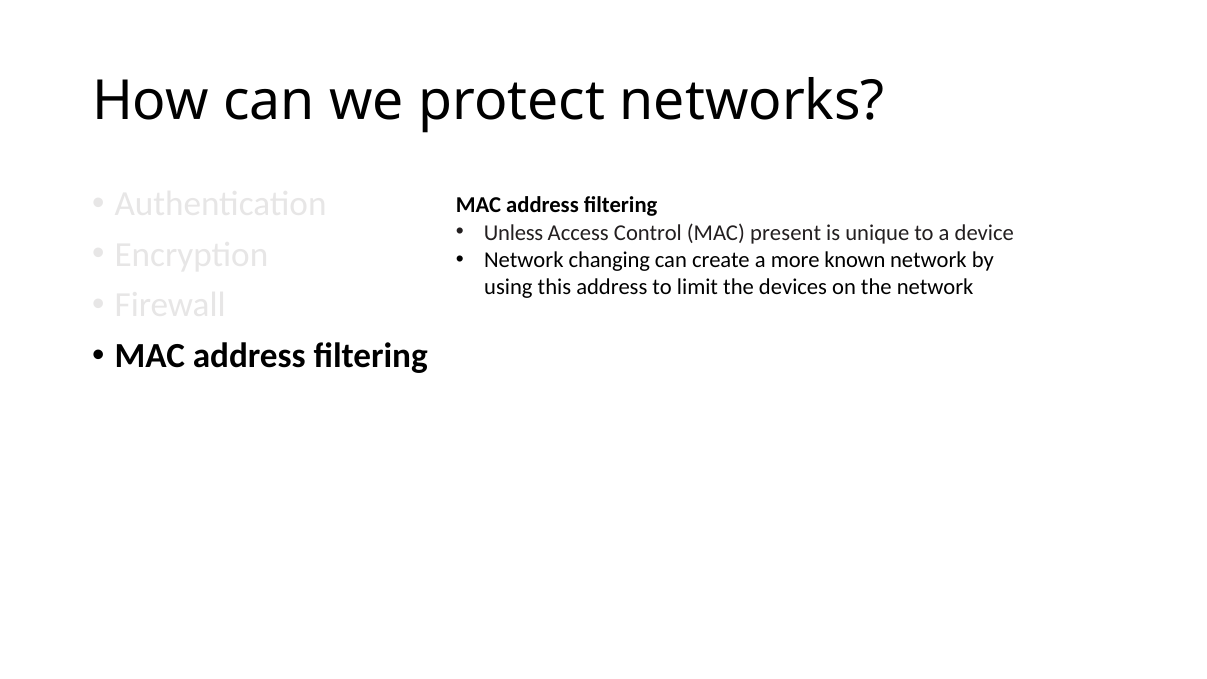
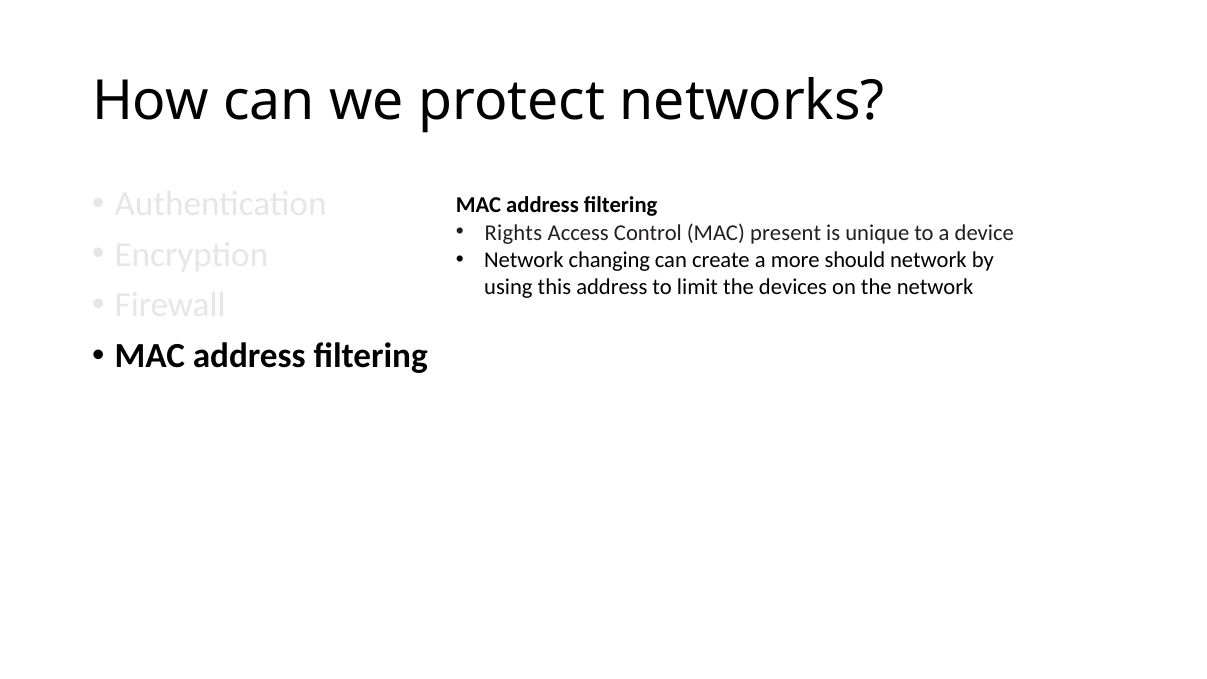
Unless: Unless -> Rights (513, 233)
known: known -> should (855, 260)
